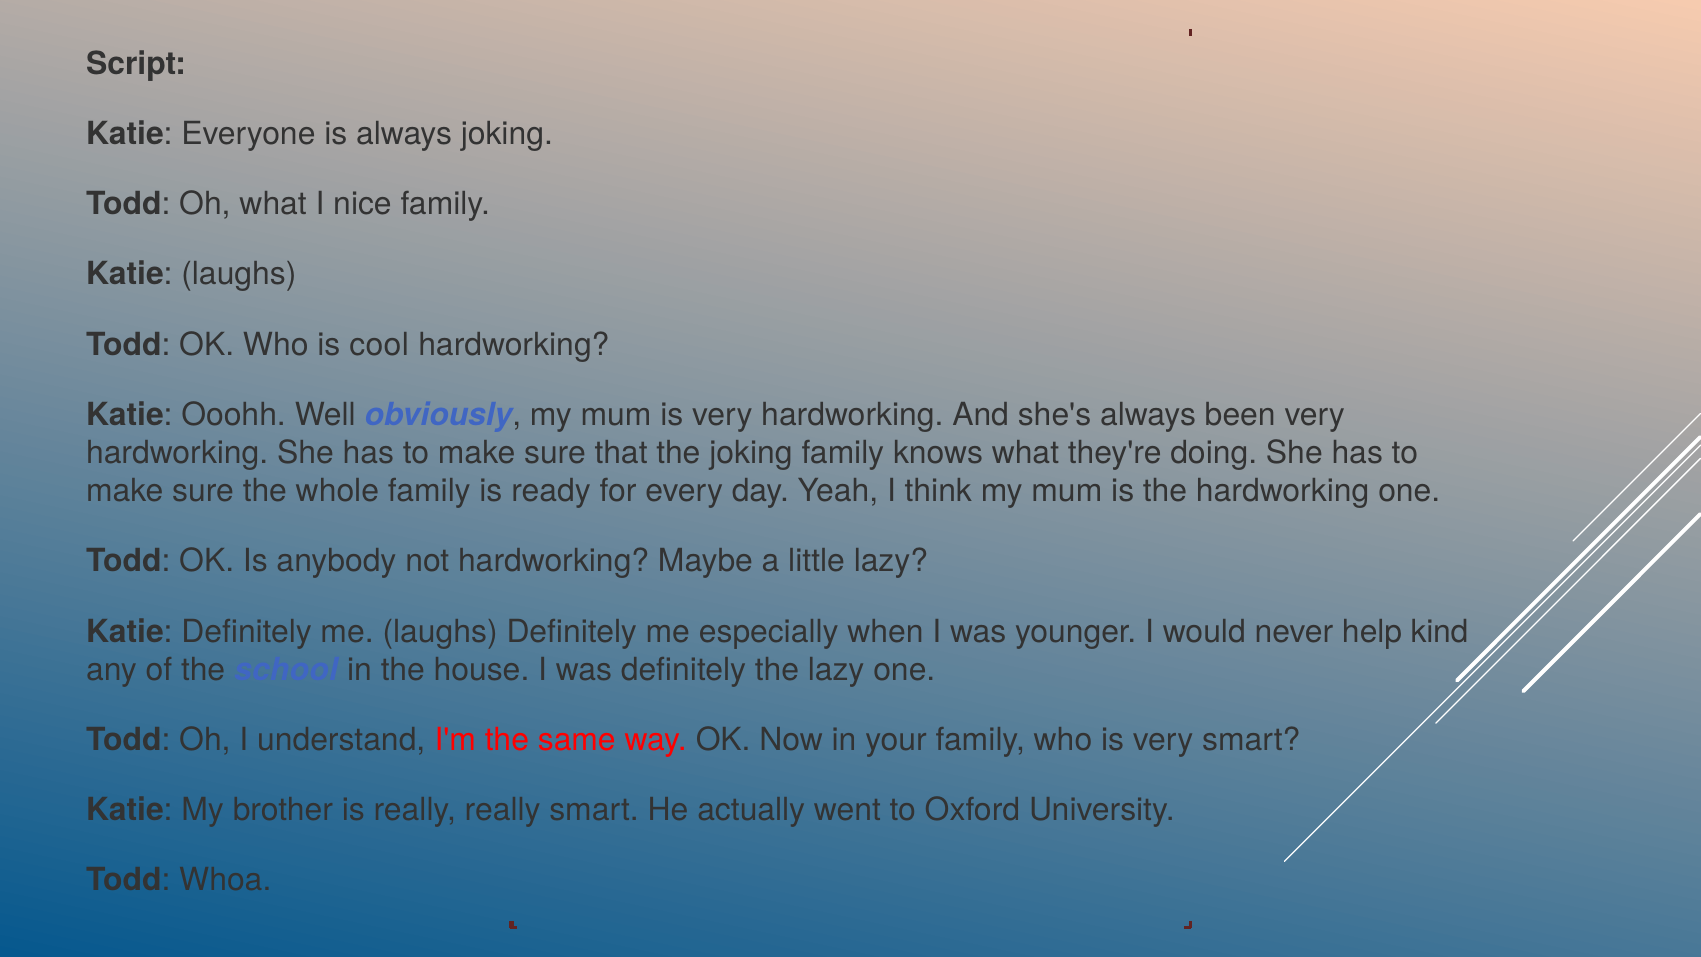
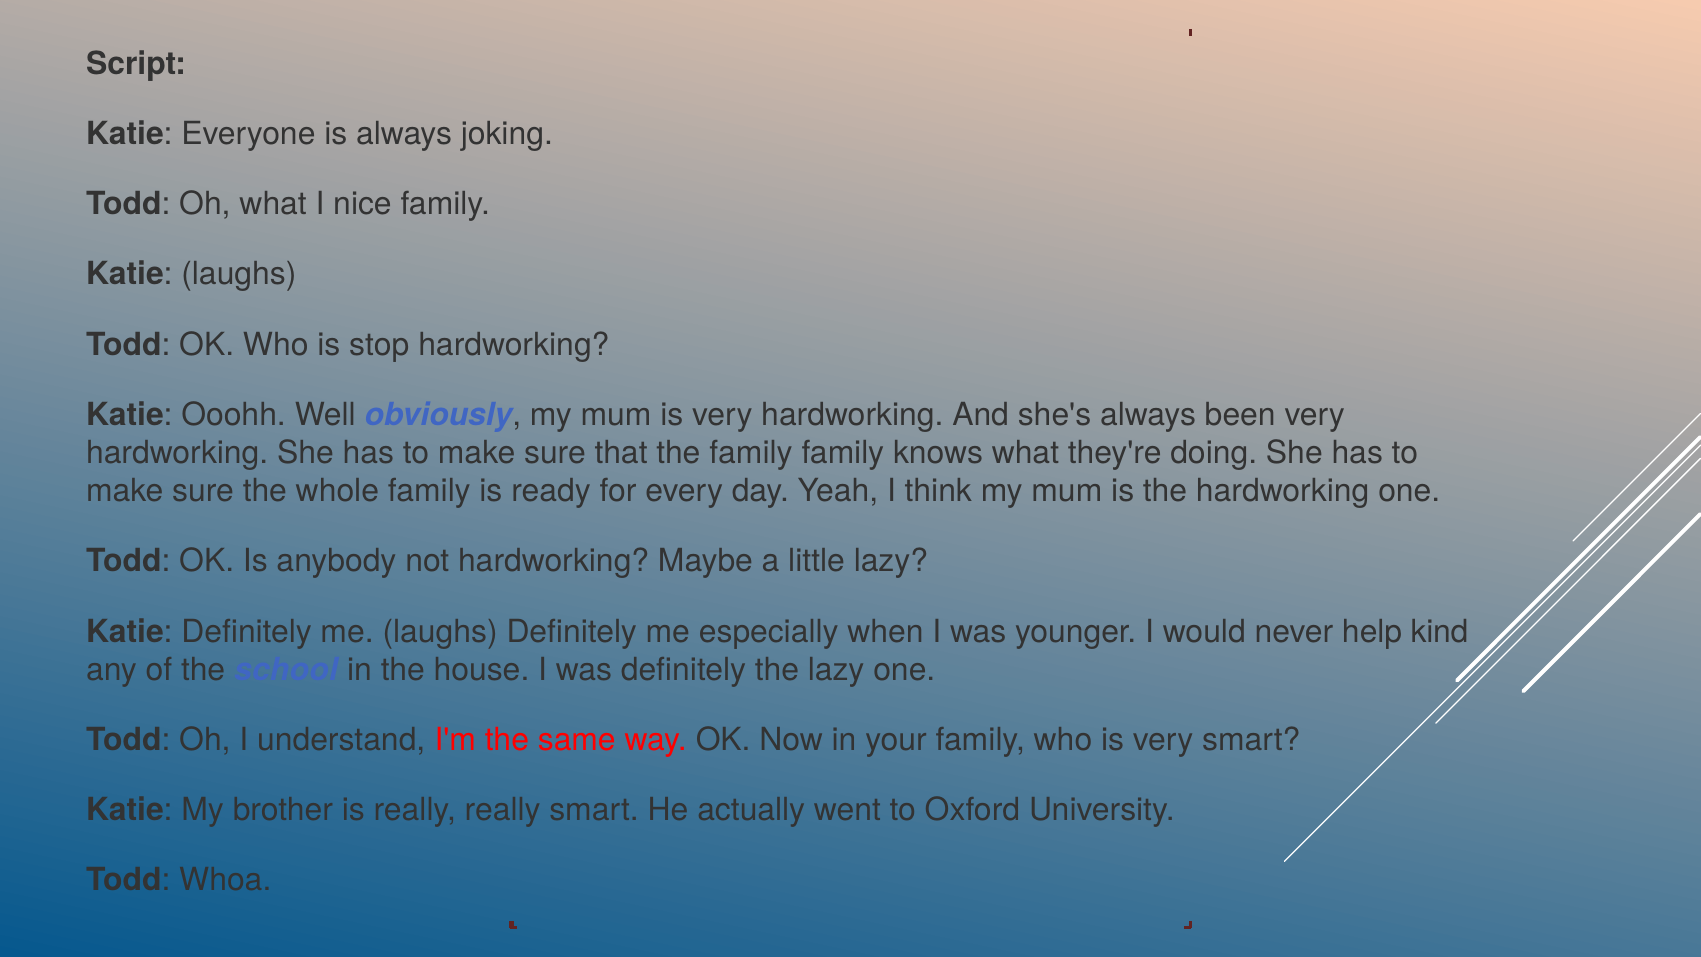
cool: cool -> stop (379, 344)
the joking: joking -> family (751, 453)
